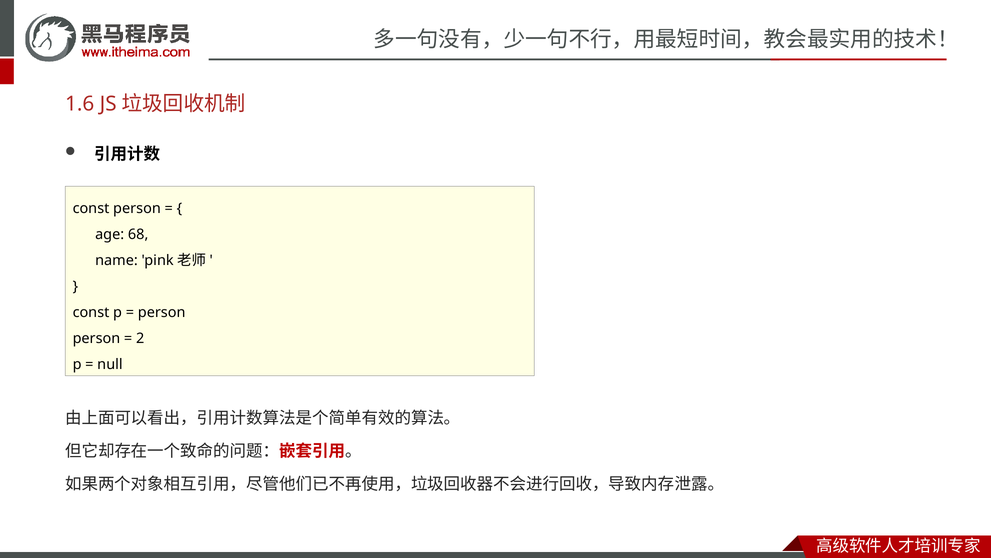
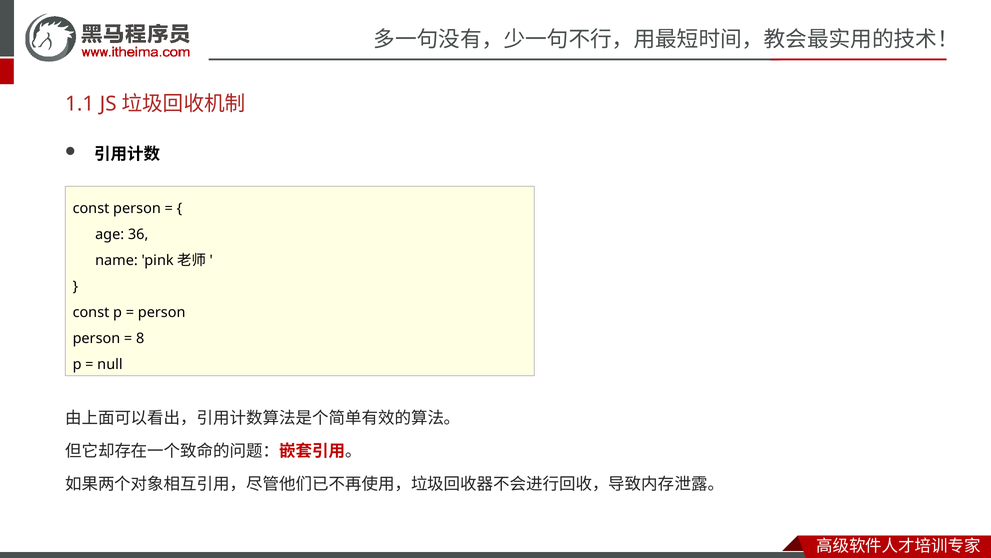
1.6: 1.6 -> 1.1 (80, 104)
68: 68 -> 36 (138, 234)
2: 2 -> 8 (140, 338)
